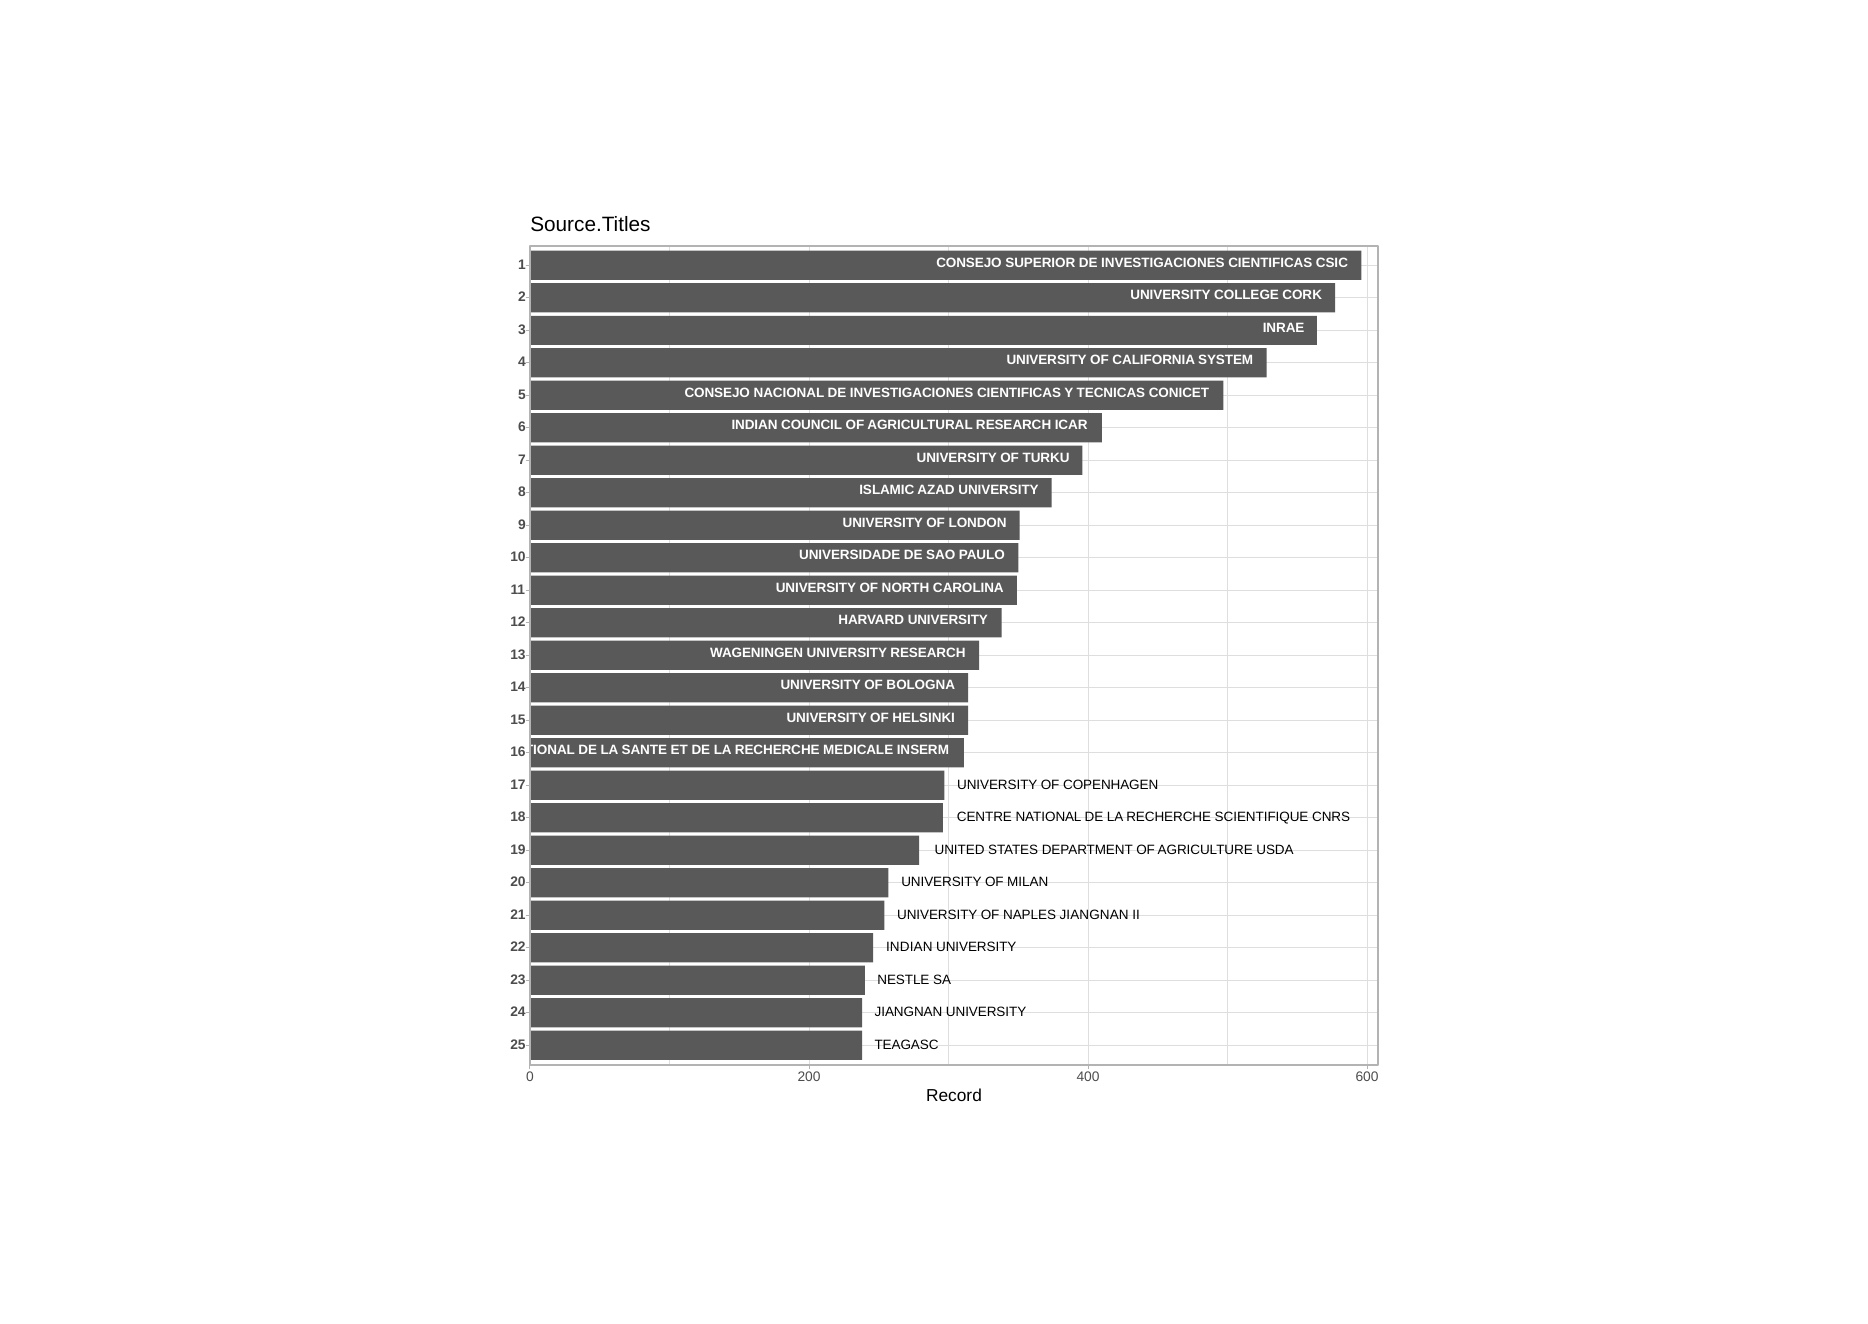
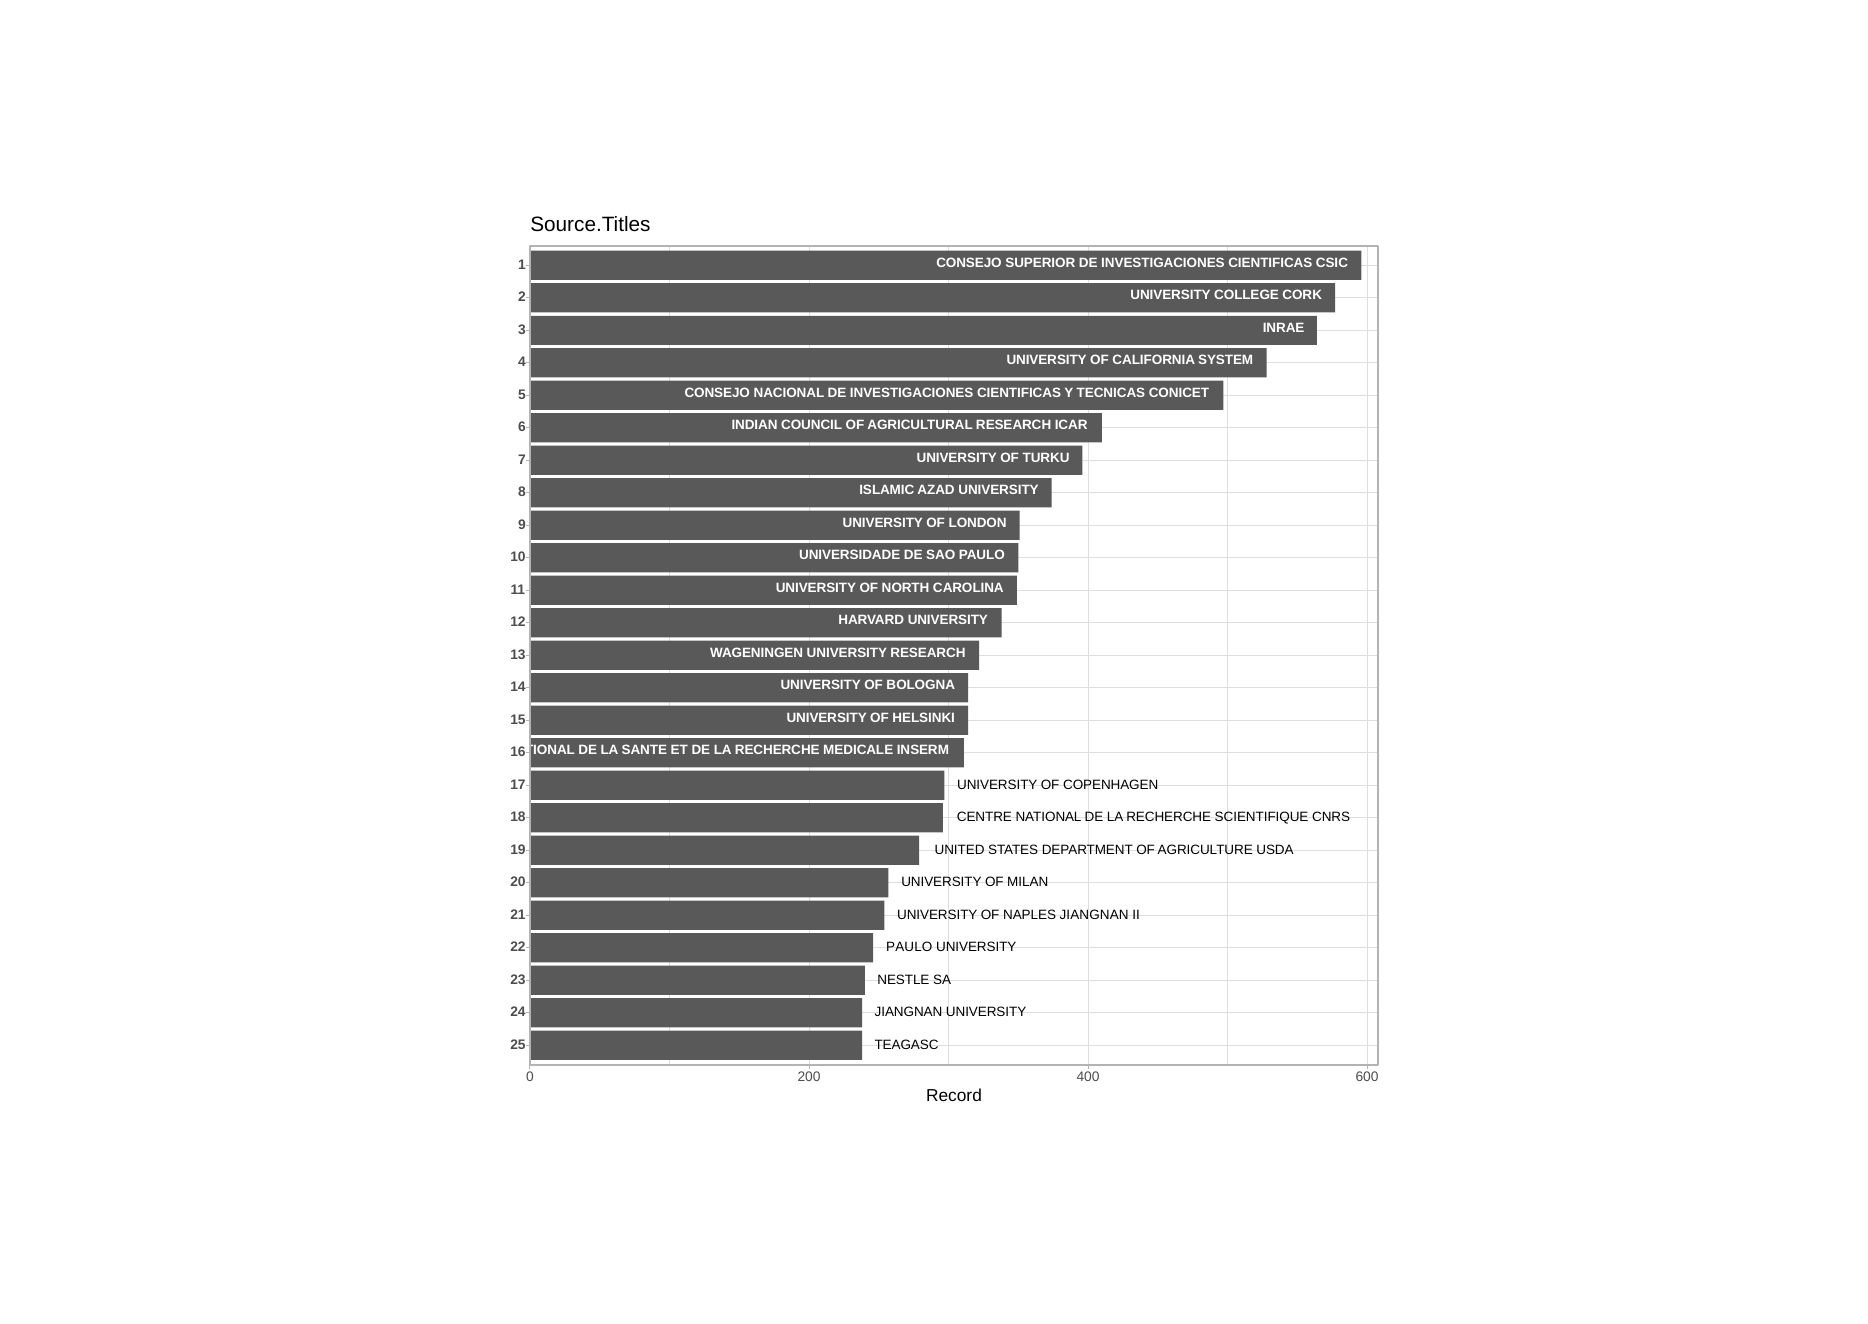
INDIAN: INDIAN -> PAULO (909, 948)
